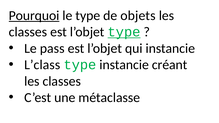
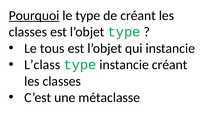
de objets: objets -> créant (138, 16)
type underline: present -> none (124, 32)
pass: pass -> tous (52, 48)
